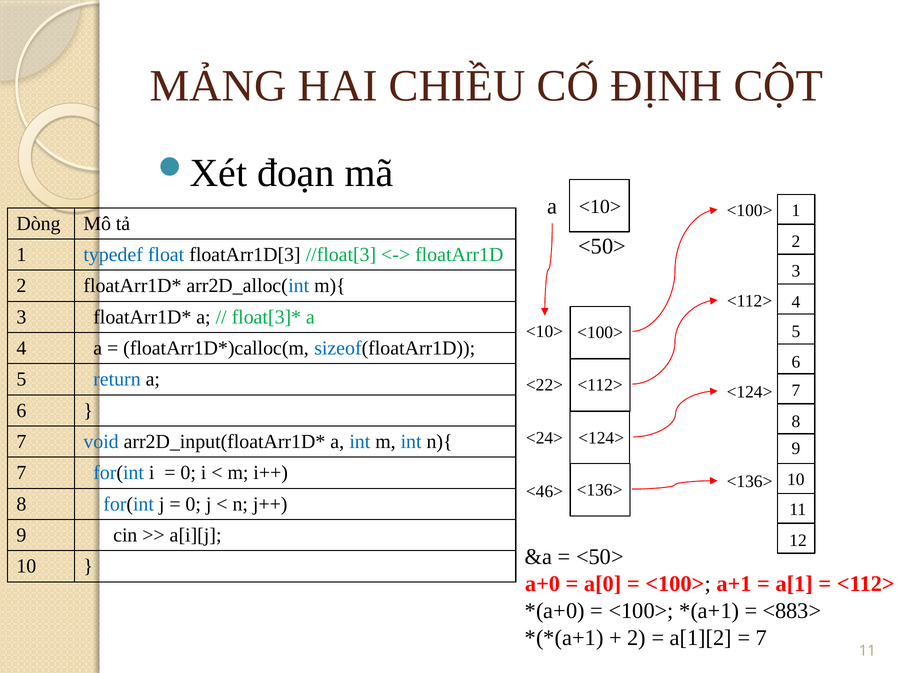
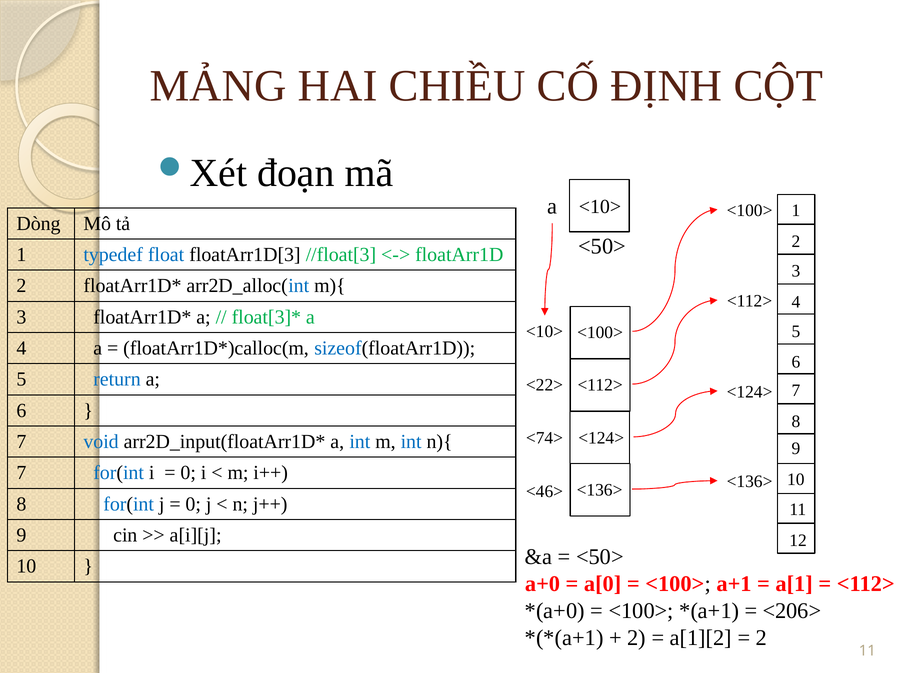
<24>: <24> -> <74> (544, 438)
<883>: <883> -> <206> (792, 611)
7: 7 -> 2 (761, 637)
